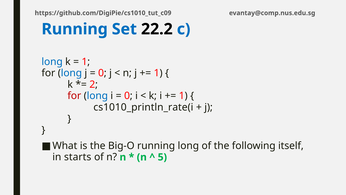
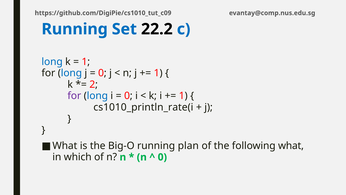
for colour: red -> purple (74, 96)
running long: long -> plan (188, 145)
following itself: itself -> what (291, 145)
starts: starts -> which (78, 157)
5: 5 -> 0 (162, 157)
